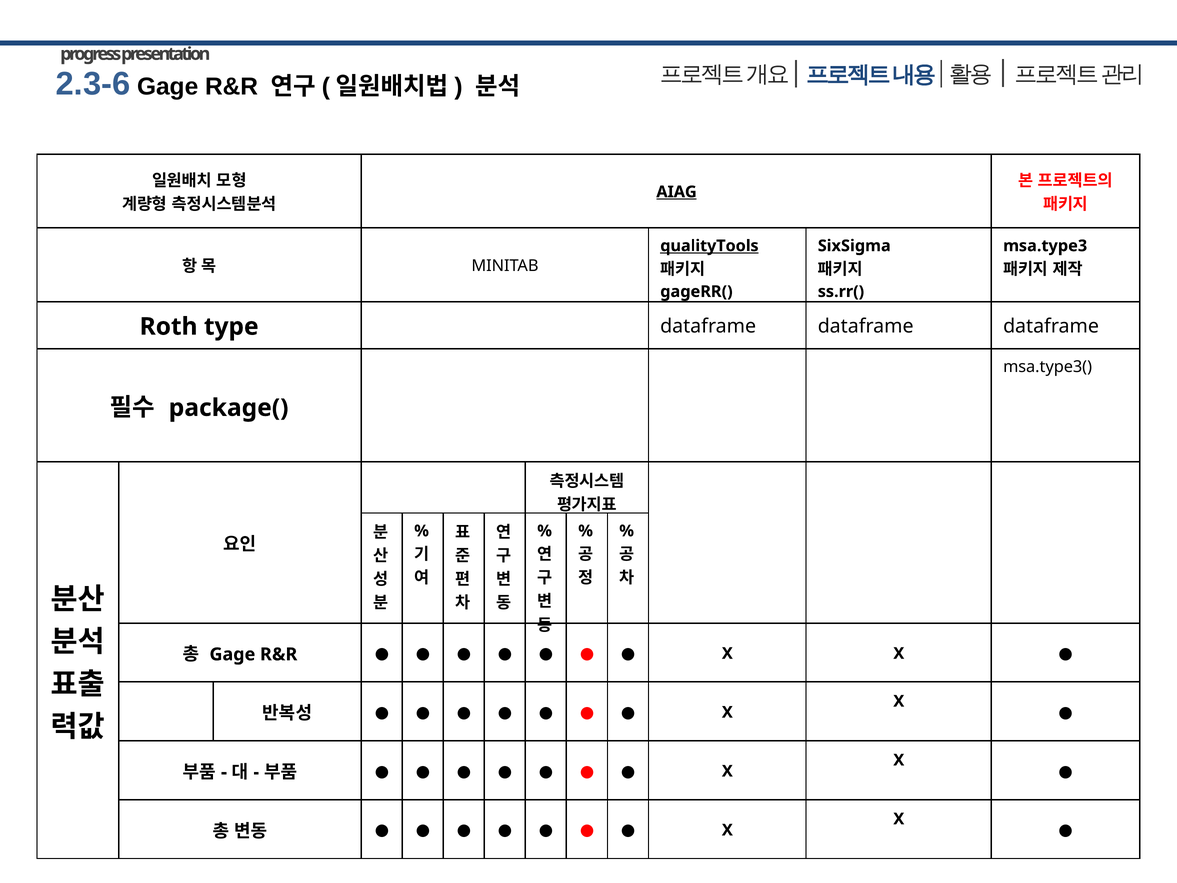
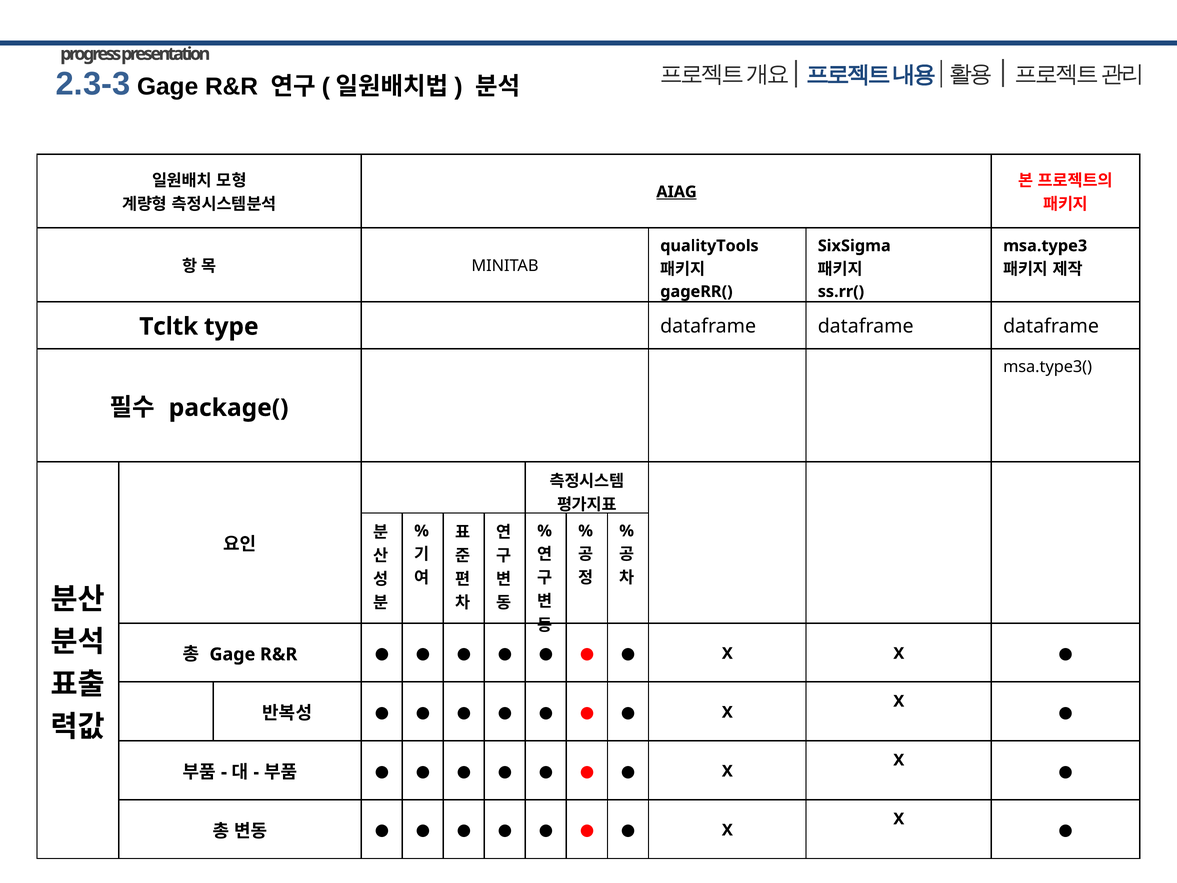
2.3-6: 2.3-6 -> 2.3-3 (93, 84)
qualityTools underline: present -> none (709, 246)
Roth: Roth -> Tcltk (169, 327)
